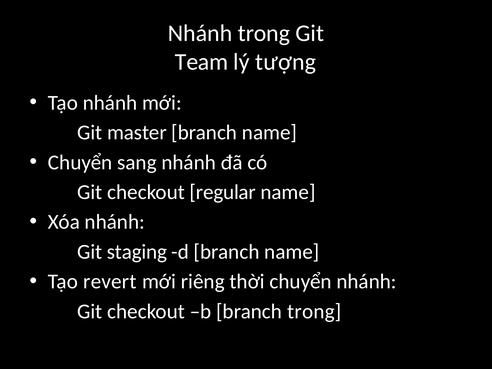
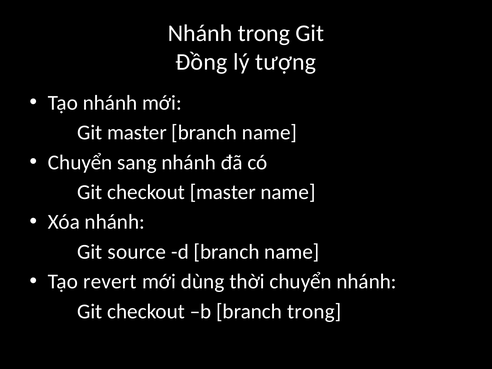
Team: Team -> Đồng (201, 62)
checkout regular: regular -> master (223, 192)
staging: staging -> source (137, 252)
riêng: riêng -> dùng (203, 282)
